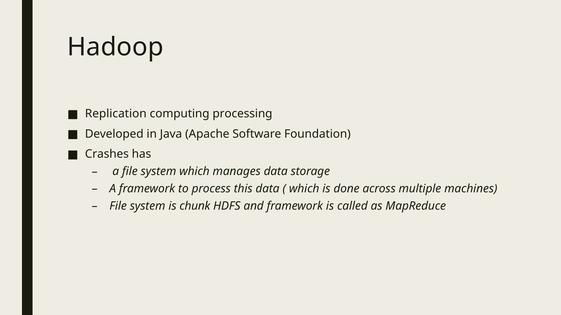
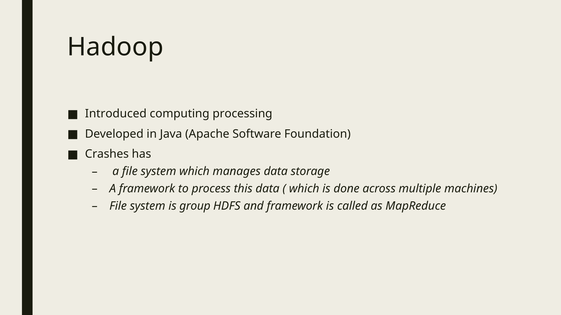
Replication: Replication -> Introduced (116, 114)
chunk: chunk -> group (195, 206)
